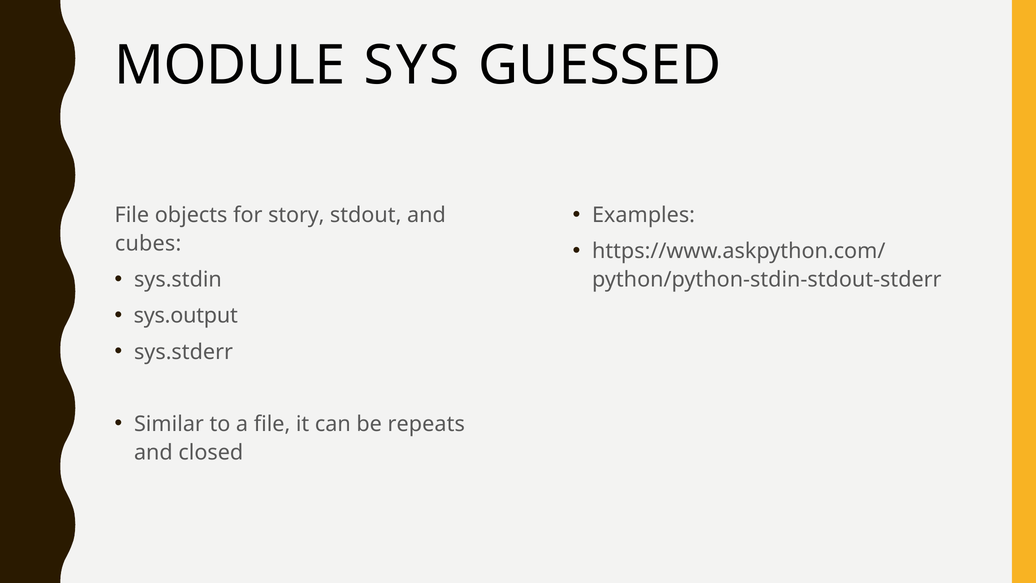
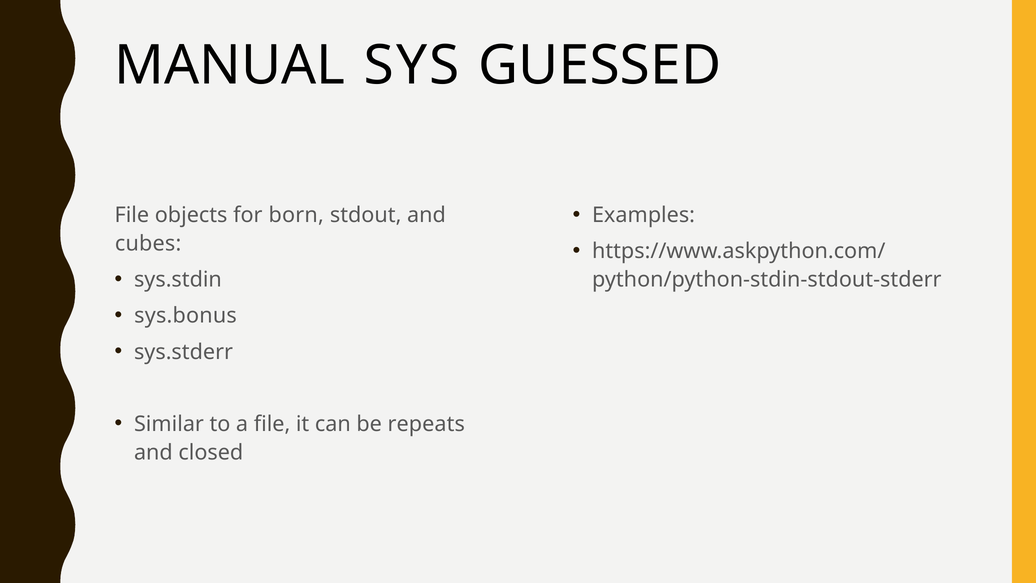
MODULE: MODULE -> MANUAL (230, 66)
story: story -> born (296, 215)
sys.output: sys.output -> sys.bonus (186, 316)
